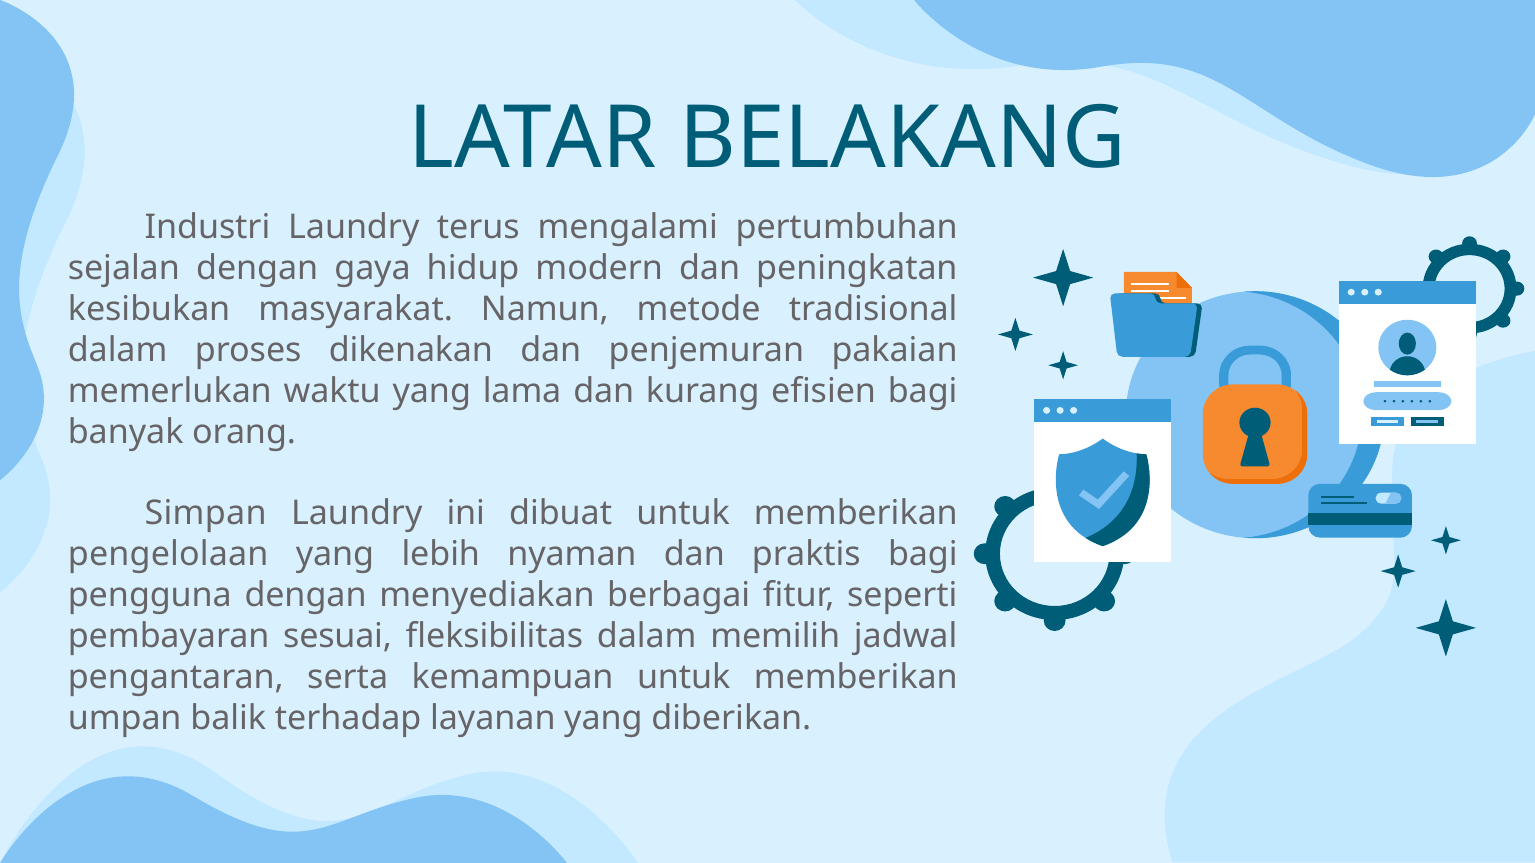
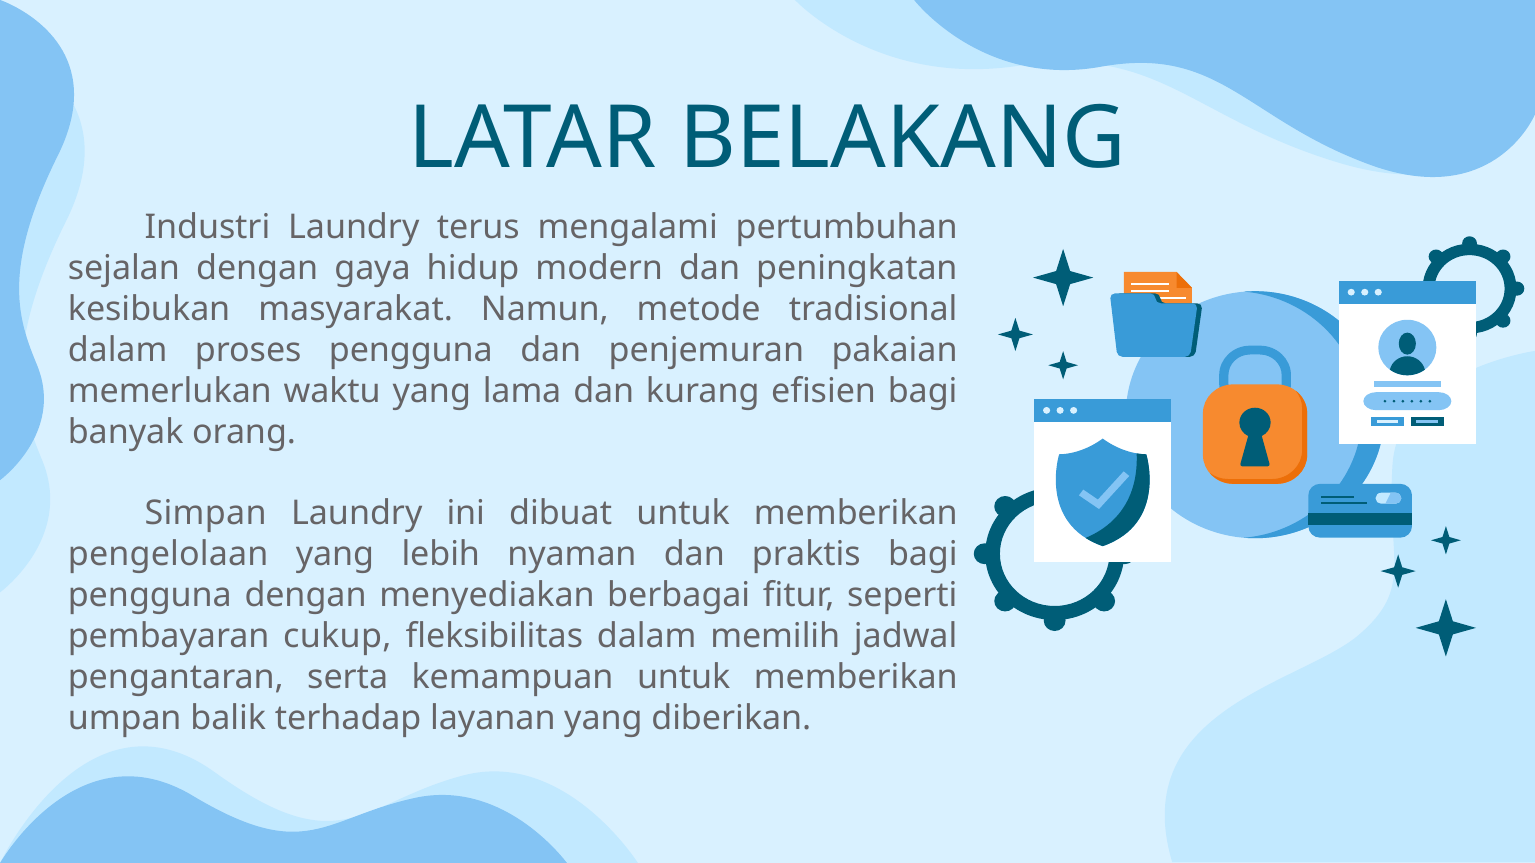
proses dikenakan: dikenakan -> pengguna (411, 350)
sesuai: sesuai -> cukup (337, 637)
